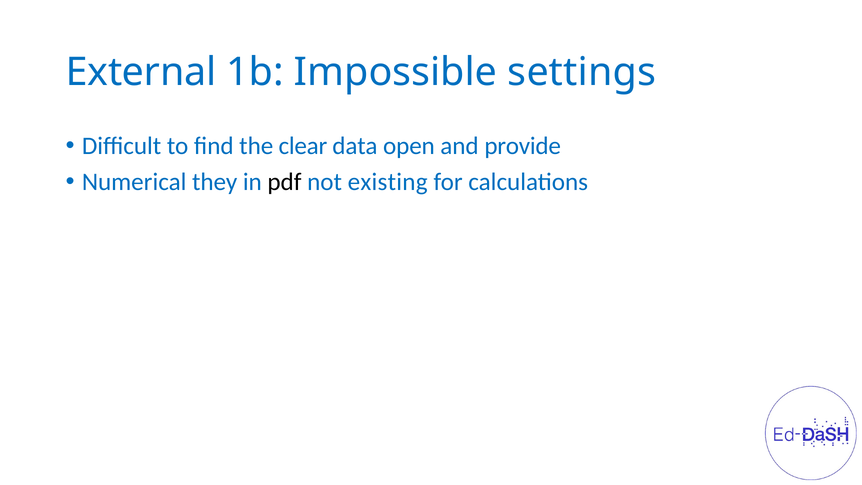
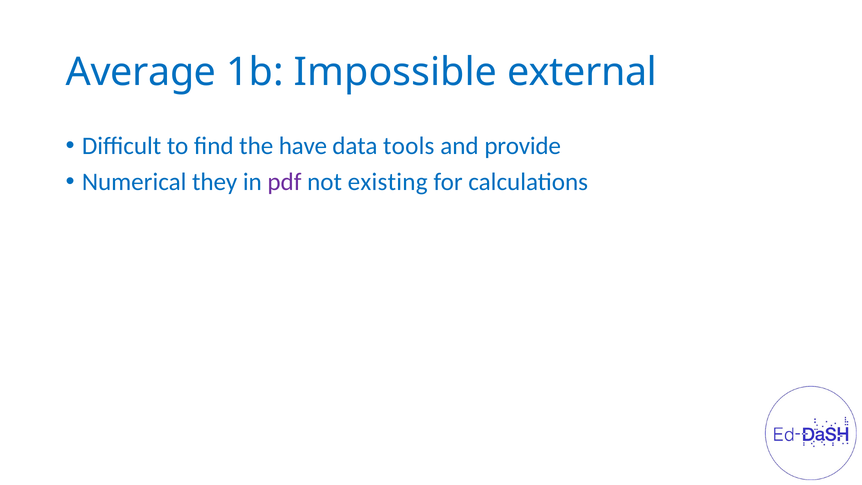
External: External -> Average (141, 72)
settings: settings -> external (582, 72)
clear: clear -> have (303, 146)
open: open -> tools (409, 146)
pdf colour: black -> purple (284, 182)
